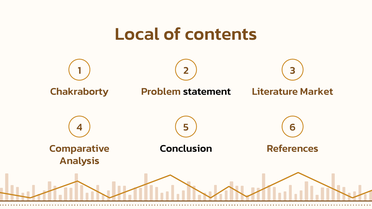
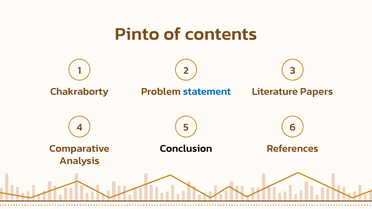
Local: Local -> Pinto (137, 34)
statement colour: black -> blue (207, 92)
Market: Market -> Papers (317, 92)
